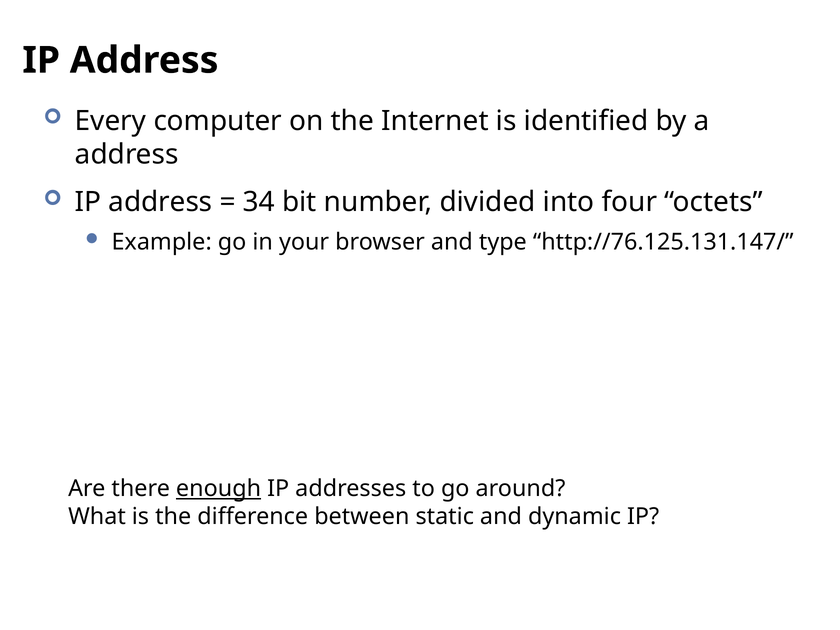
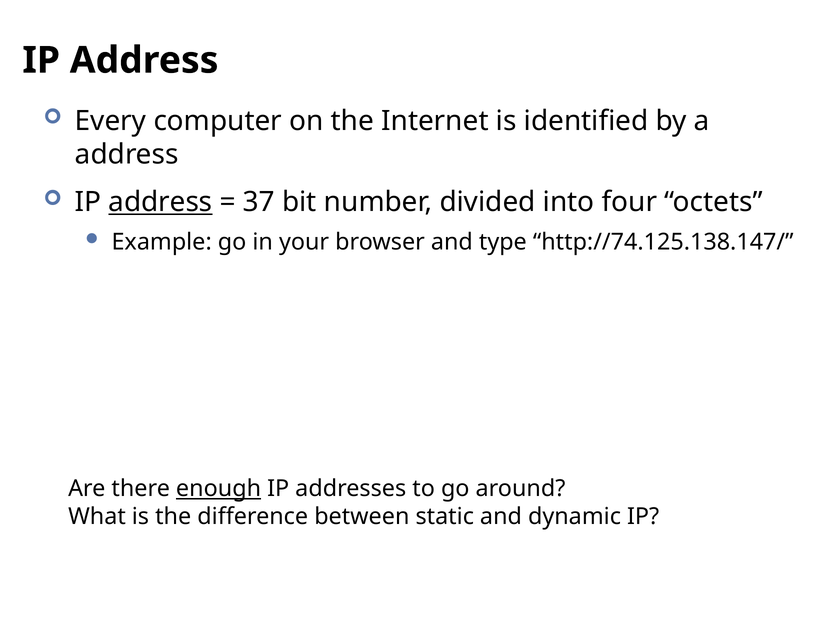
address underline: none -> present (160, 202)
34: 34 -> 37 (259, 202)
http://76.125.131.147/: http://76.125.131.147/ -> http://74.125.138.147/ (663, 242)
